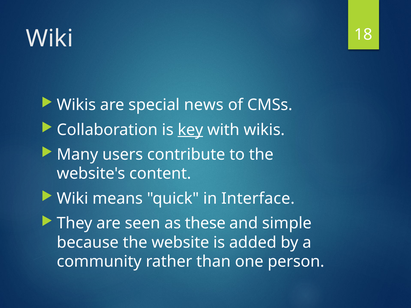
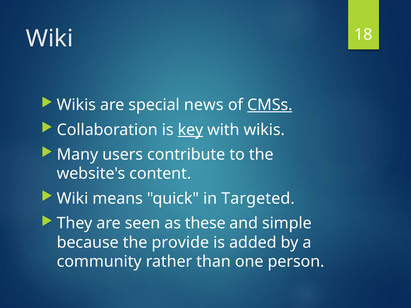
CMSs underline: none -> present (270, 105)
Interface: Interface -> Targeted (258, 199)
website: website -> provide (180, 243)
